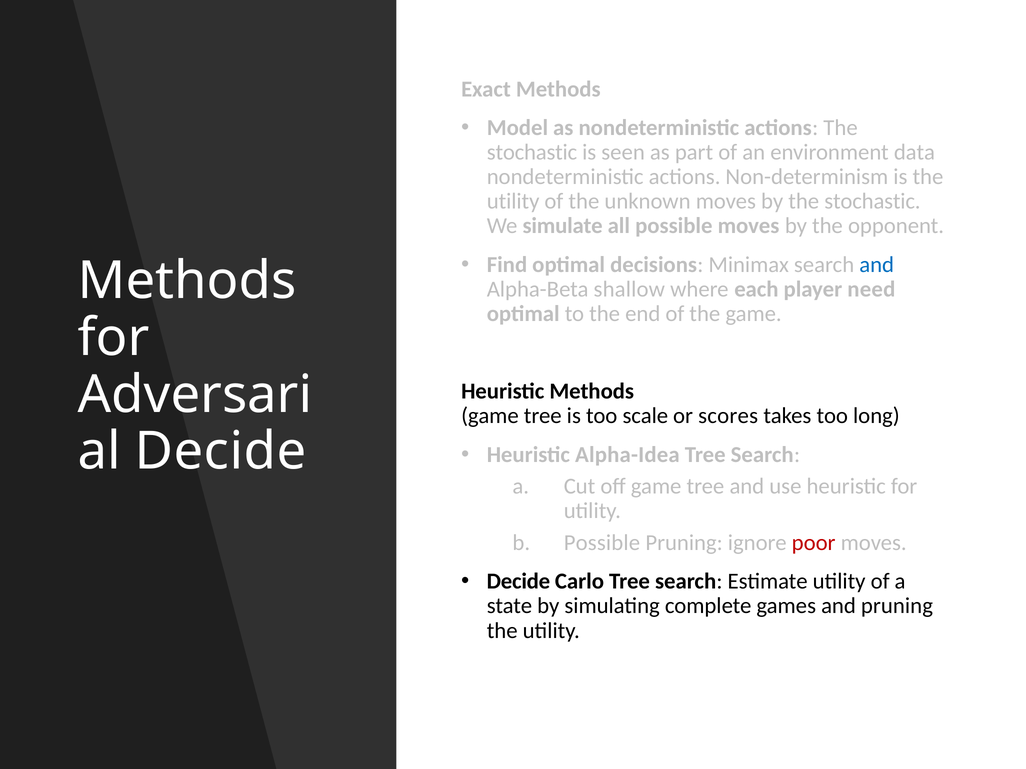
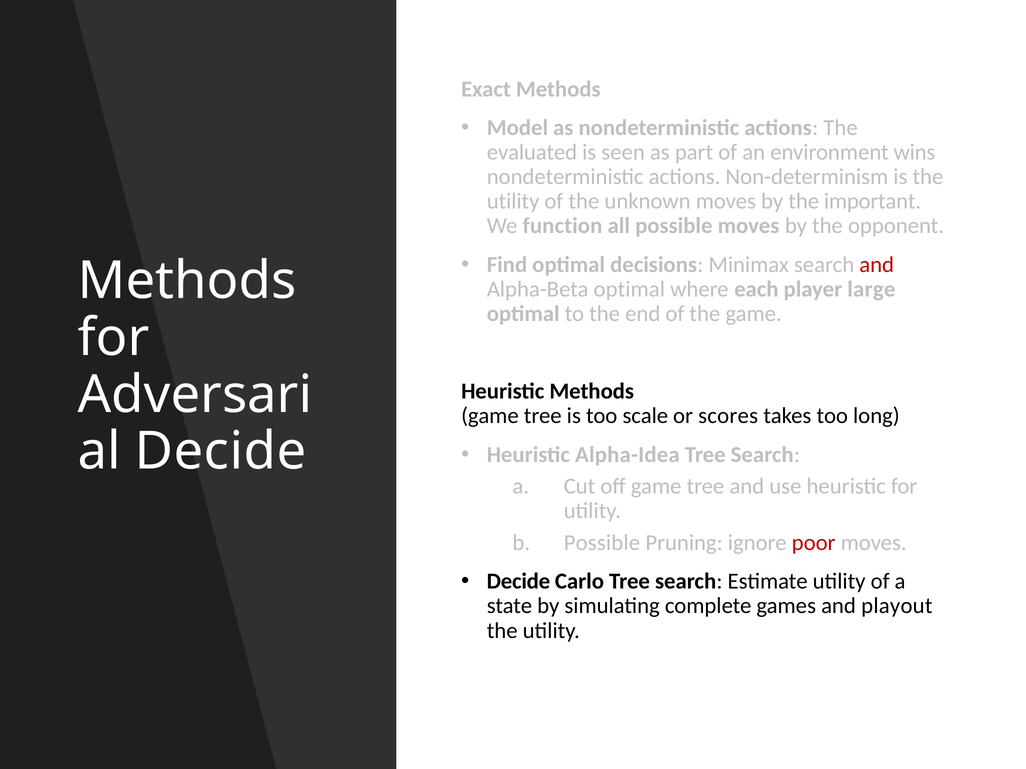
stochastic: stochastic -> evaluated (532, 152)
data: data -> wins (914, 152)
by the stochastic: stochastic -> important (872, 202)
simulate: simulate -> function (562, 226)
and colour: blue -> red (877, 265)
Alpha-Beta shallow: shallow -> optimal (629, 289)
need: need -> large (871, 289)
and pruning: pruning -> playout (897, 606)
